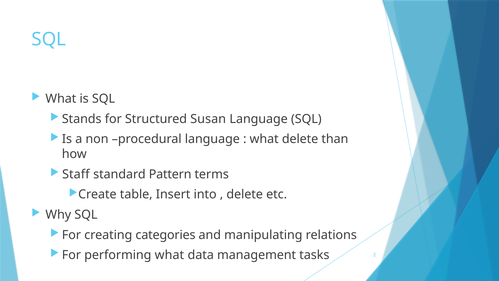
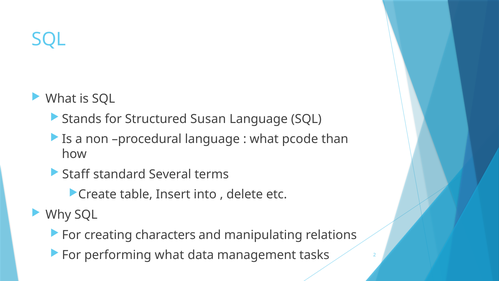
what delete: delete -> pcode (300, 139)
Pattern: Pattern -> Several (170, 174)
categories: categories -> characters (165, 235)
